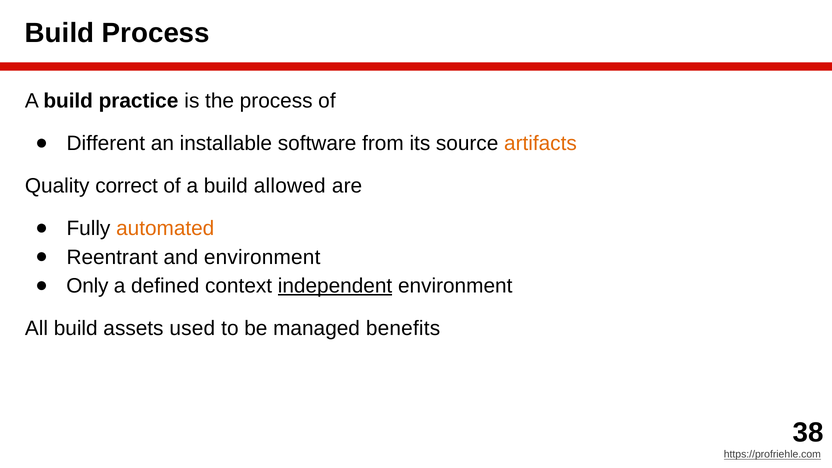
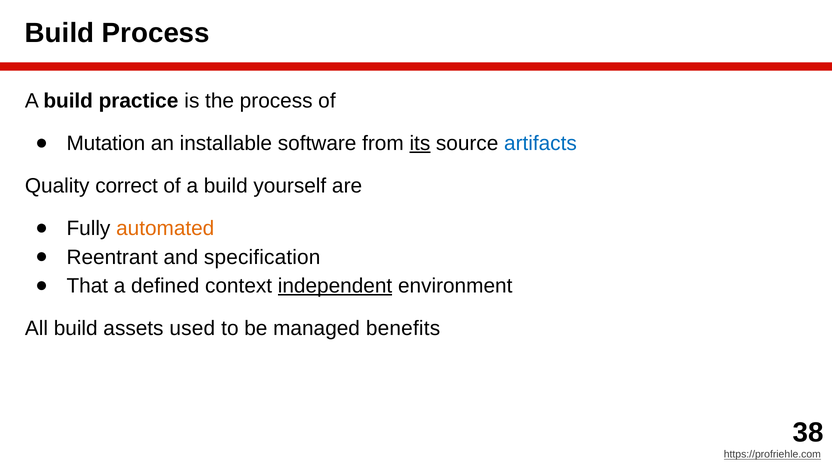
Different: Different -> Mutation (106, 143)
its underline: none -> present (420, 143)
artifacts colour: orange -> blue (540, 143)
allowed: allowed -> yourself (290, 186)
and environment: environment -> specification (262, 257)
Only: Only -> That (87, 286)
